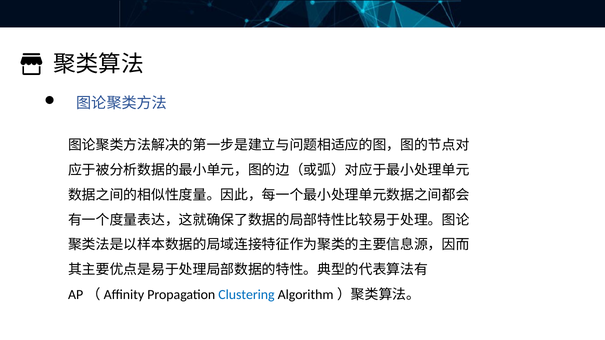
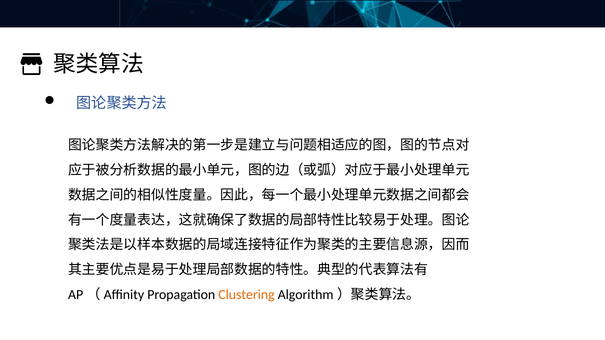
Clustering colour: blue -> orange (246, 295)
